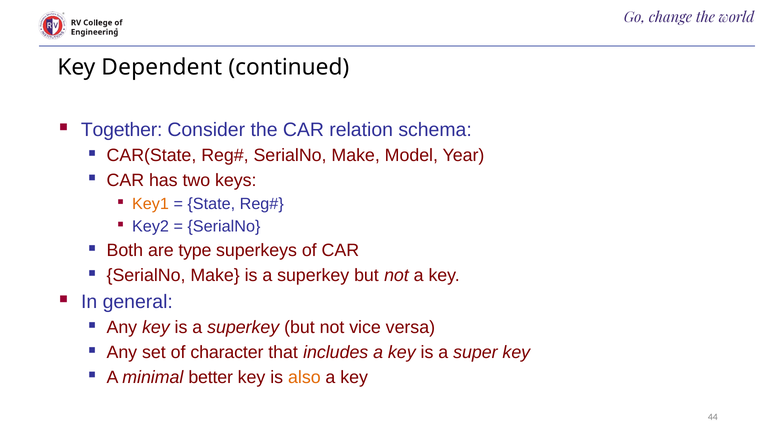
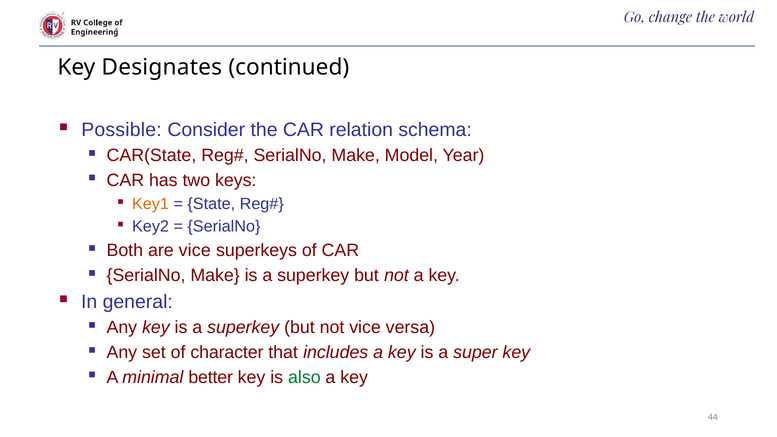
Dependent: Dependent -> Designates (162, 67)
Together: Together -> Possible (121, 130)
are type: type -> vice (195, 251)
also colour: orange -> green (304, 377)
